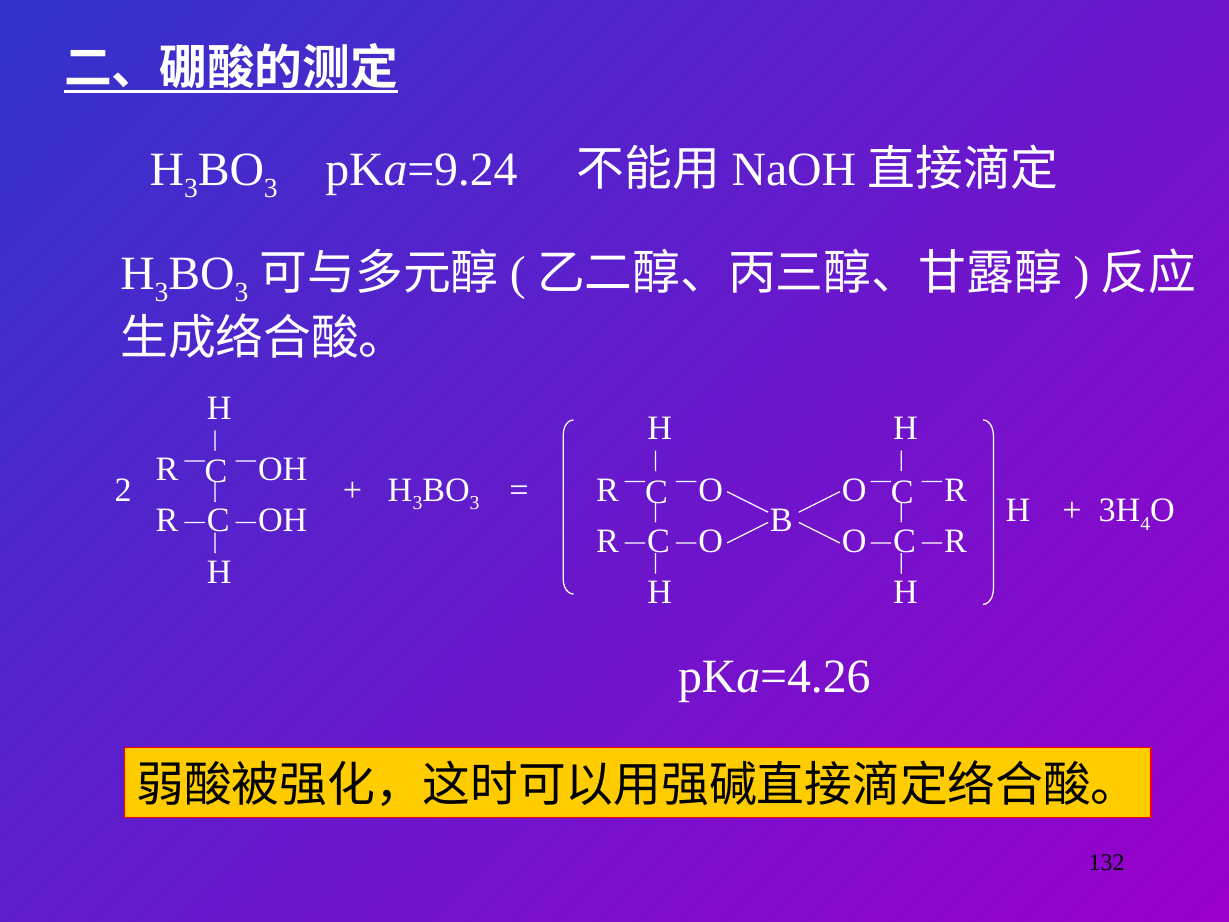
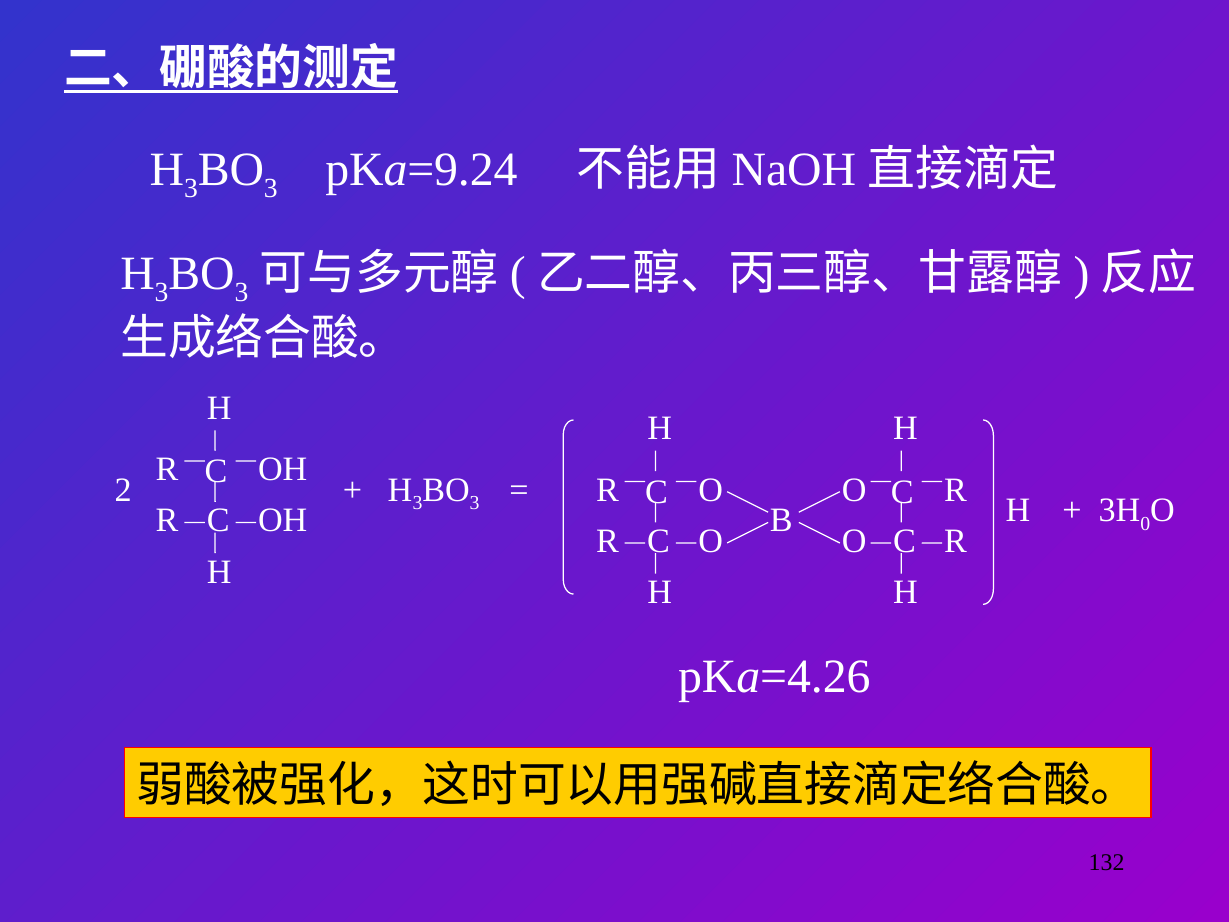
4: 4 -> 0 (1145, 524)
